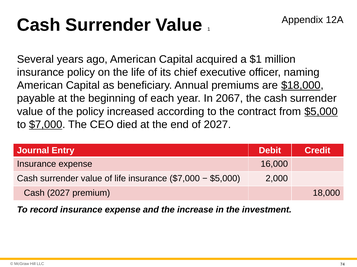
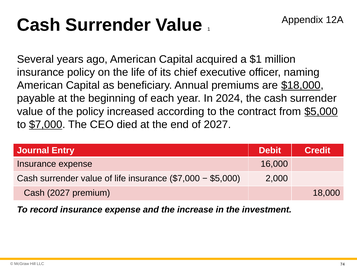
2067: 2067 -> 2024 (229, 99)
